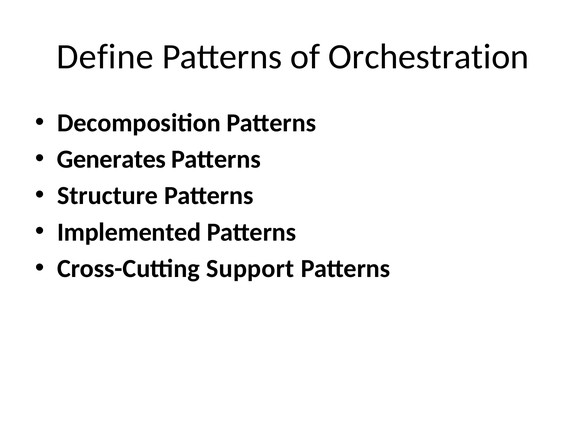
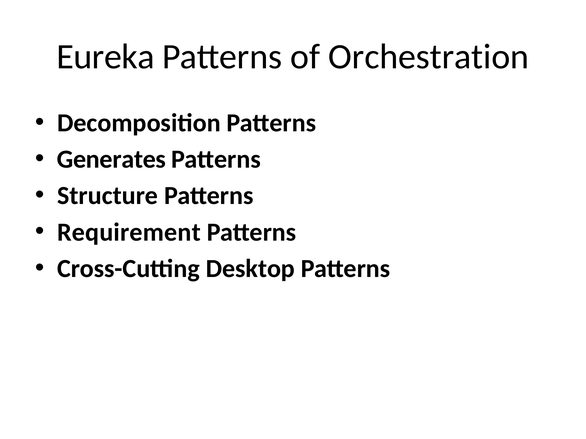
Define: Define -> Eureka (106, 57)
Implemented: Implemented -> Requirement (129, 232)
Support: Support -> Desktop (250, 269)
